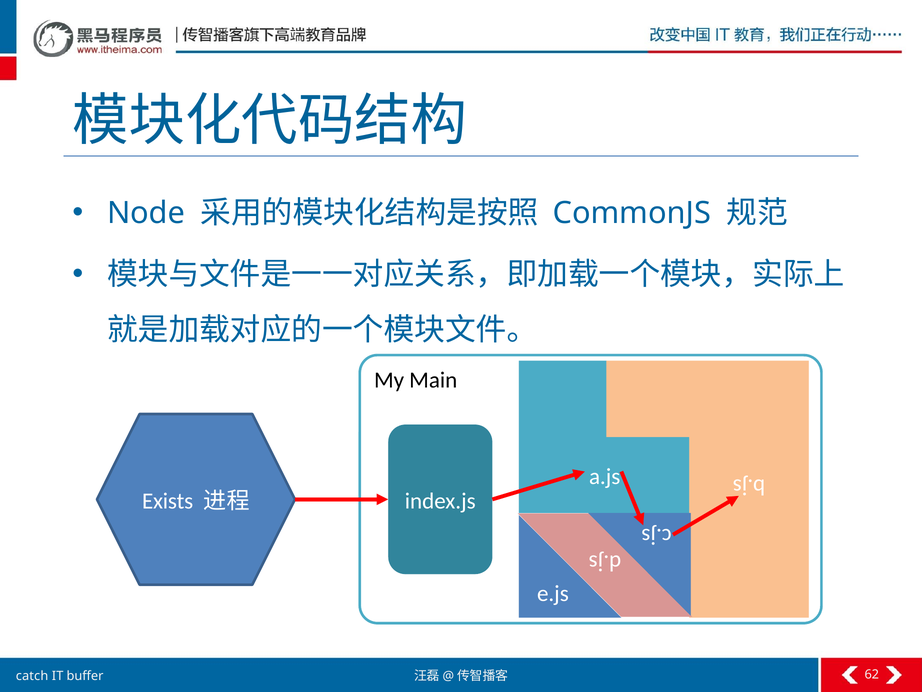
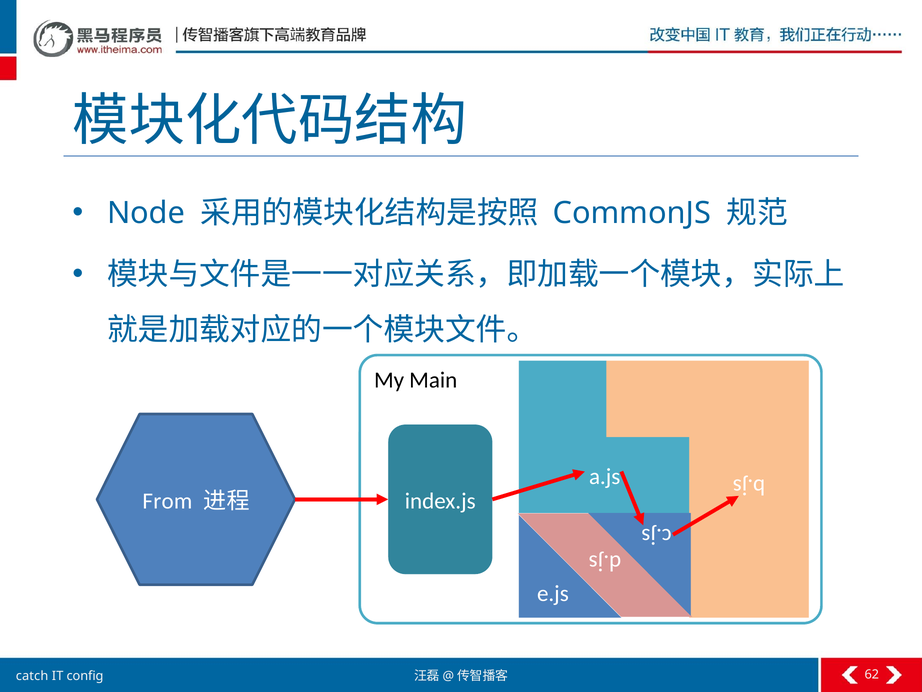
Exists: Exists -> From (167, 501)
buffer: buffer -> config (85, 676)
